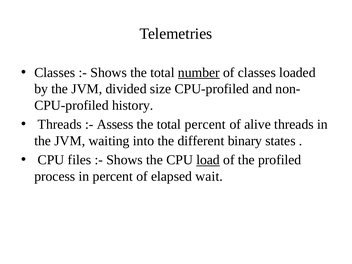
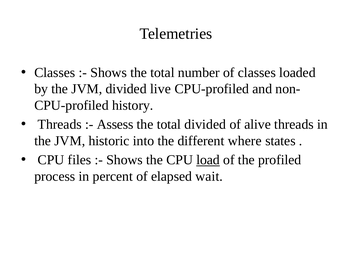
number underline: present -> none (199, 73)
size: size -> live (161, 89)
total percent: percent -> divided (205, 124)
waiting: waiting -> historic (109, 141)
binary: binary -> where (245, 141)
